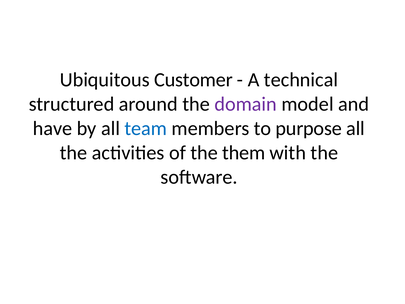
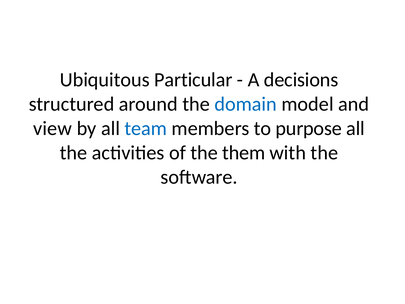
Customer: Customer -> Particular (193, 80)
technical: technical -> decisions (301, 80)
domain colour: purple -> blue (246, 104)
have: have -> view (52, 128)
